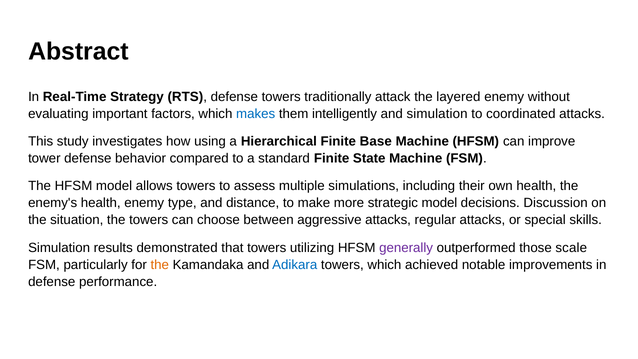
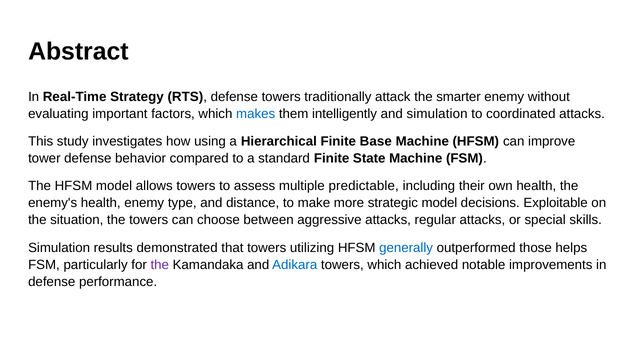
layered: layered -> smarter (459, 97)
simulations: simulations -> predictable (364, 186)
Discussion: Discussion -> Exploitable (556, 203)
generally colour: purple -> blue (406, 248)
scale: scale -> helps (571, 248)
the colour: orange -> purple (160, 265)
